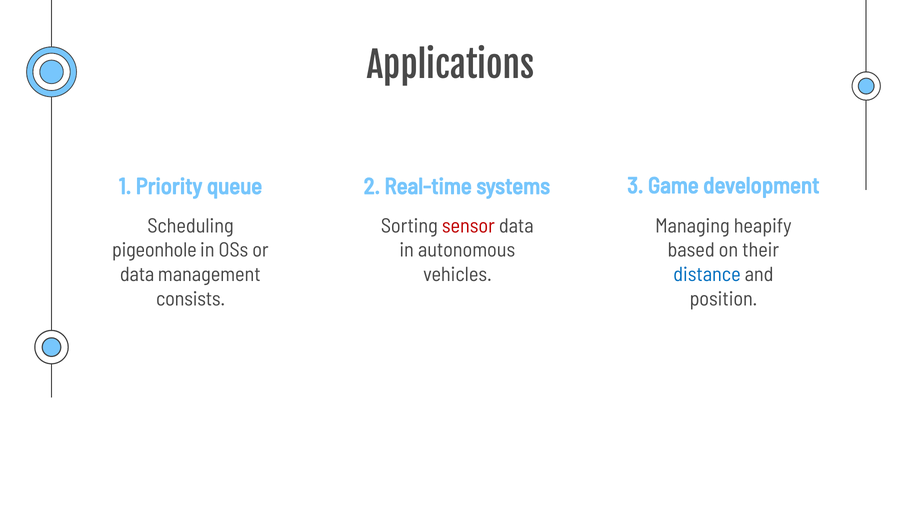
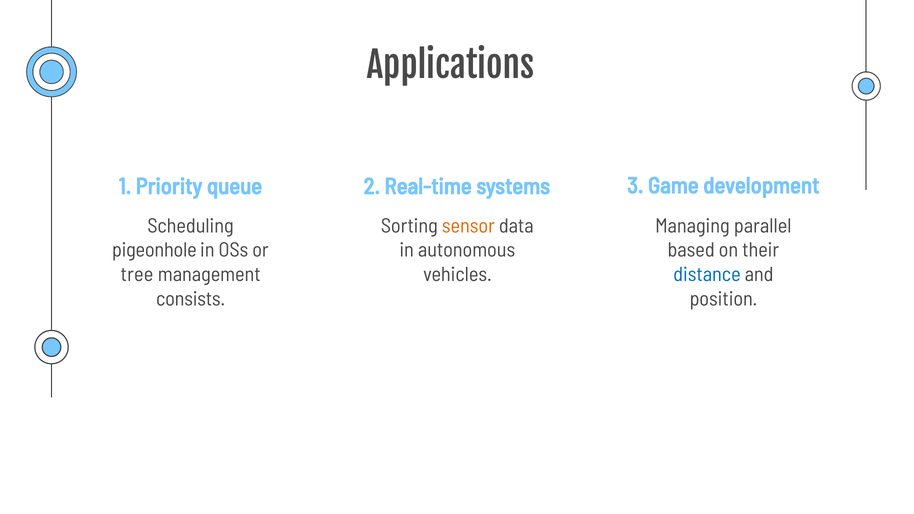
sensor colour: red -> orange (468, 226)
heapify: heapify -> parallel (763, 226)
data: data -> tree (137, 275)
